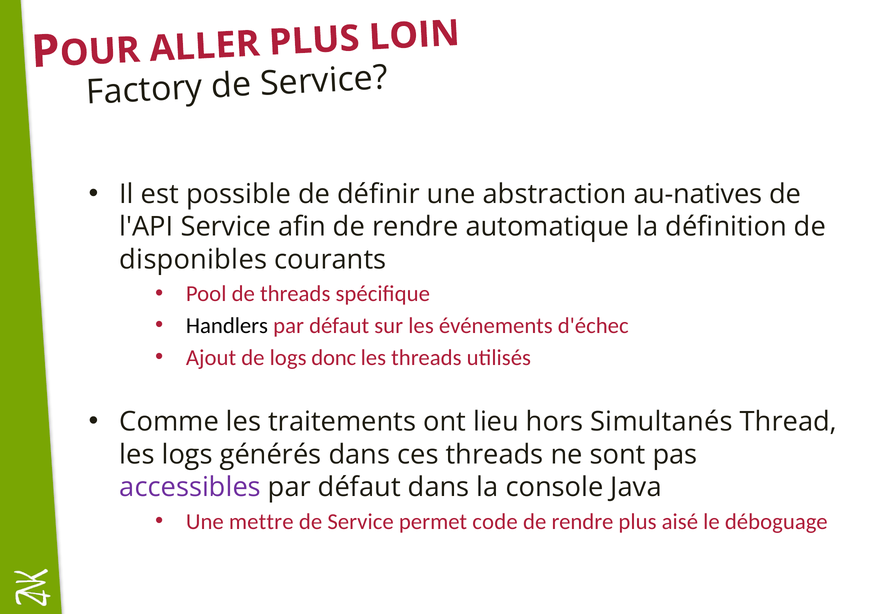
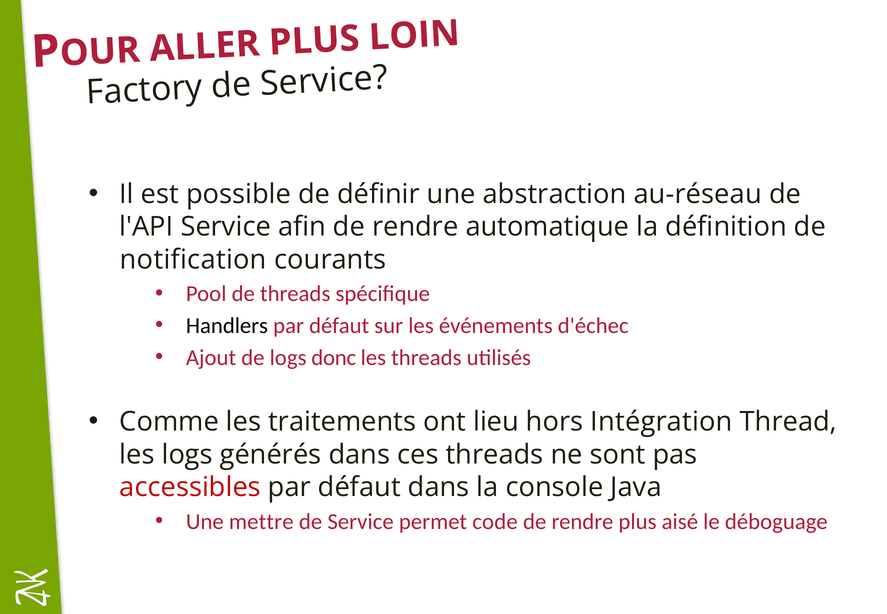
au-natives: au-natives -> au-réseau (698, 194)
disponibles: disponibles -> notification (193, 260)
Simultanés: Simultanés -> Intégration (661, 422)
accessibles colour: purple -> red (190, 487)
